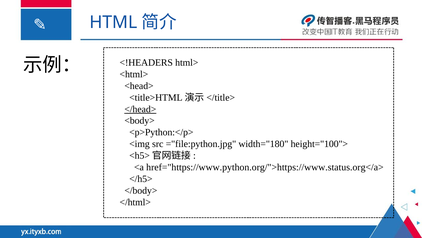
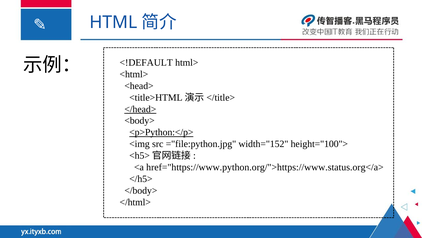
<!HEADERS: <!HEADERS -> <!DEFAULT (146, 62)
<p>Python:</p> underline: none -> present (161, 132)
width="180: width="180 -> width="152 (263, 144)
